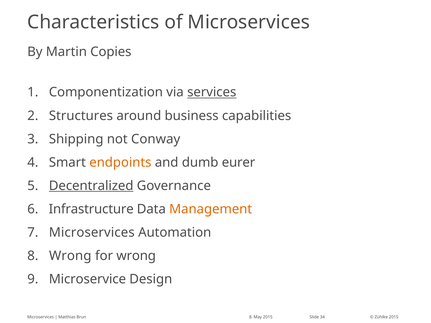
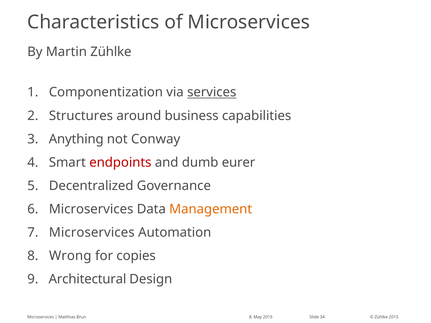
Martin Copies: Copies -> Zühlke (111, 52)
Shipping: Shipping -> Anything (76, 139)
endpoints colour: orange -> red (120, 163)
Decentralized underline: present -> none (91, 186)
Infrastructure: Infrastructure -> Microservices (91, 209)
for wrong: wrong -> copies (136, 256)
Microservice: Microservice -> Architectural (87, 279)
